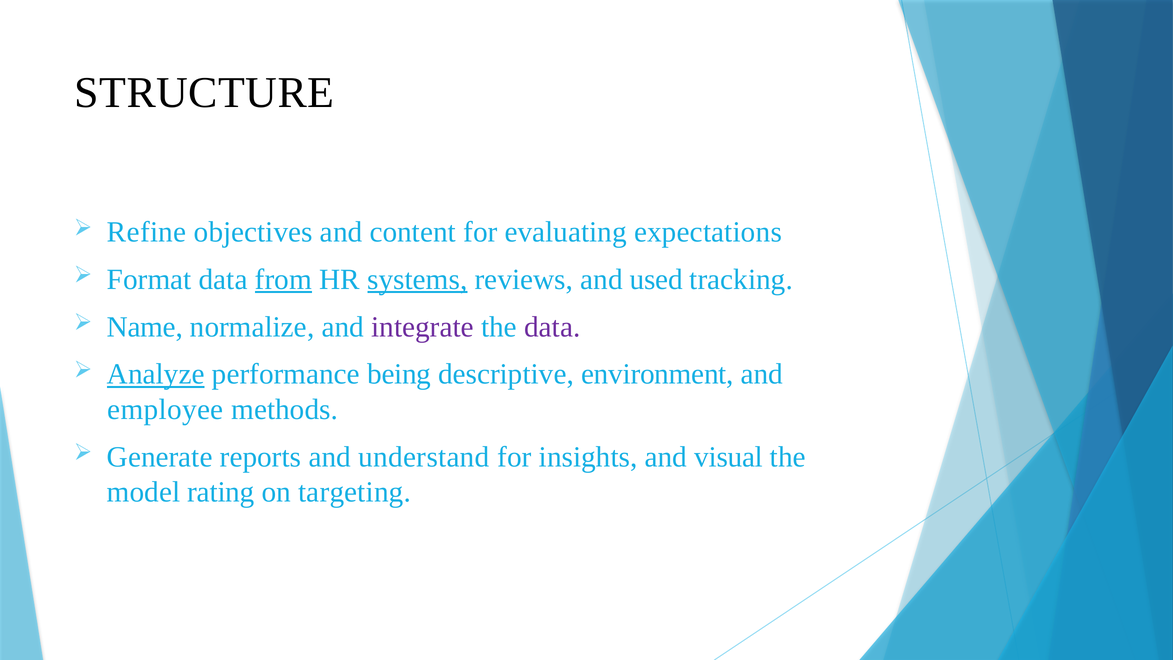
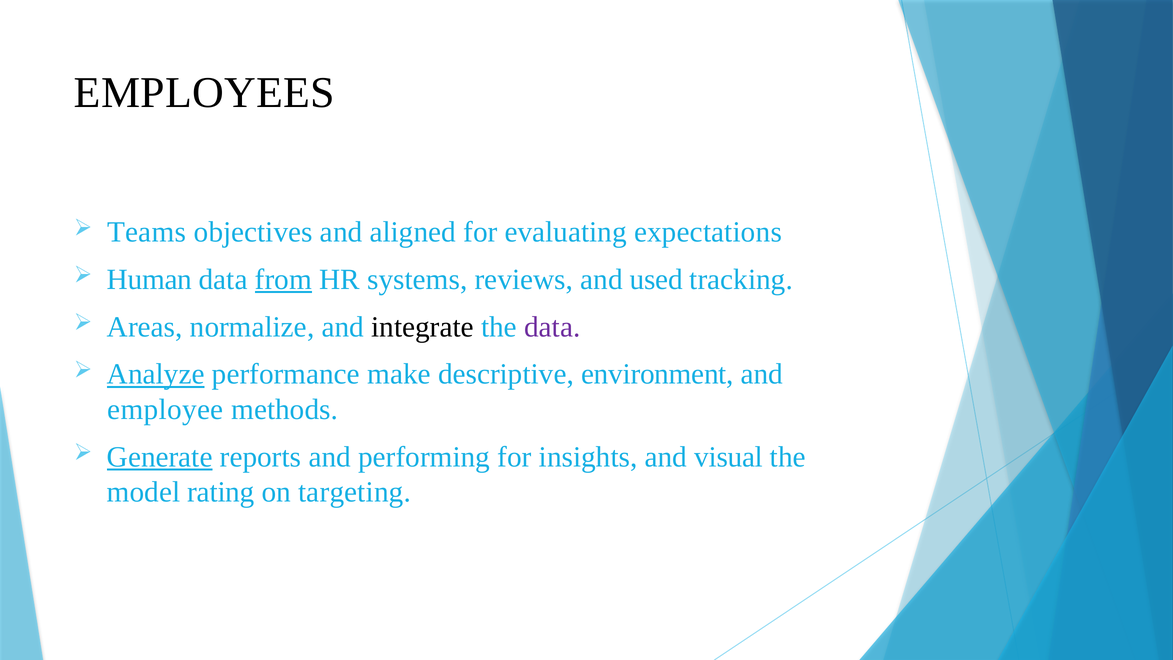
STRUCTURE: STRUCTURE -> EMPLOYEES (204, 93)
Refine: Refine -> Teams (147, 232)
content: content -> aligned (413, 232)
Format: Format -> Human (149, 279)
systems underline: present -> none (417, 279)
Name: Name -> Areas (145, 327)
integrate colour: purple -> black (423, 327)
being: being -> make (399, 374)
Generate underline: none -> present (160, 457)
understand: understand -> performing (424, 457)
